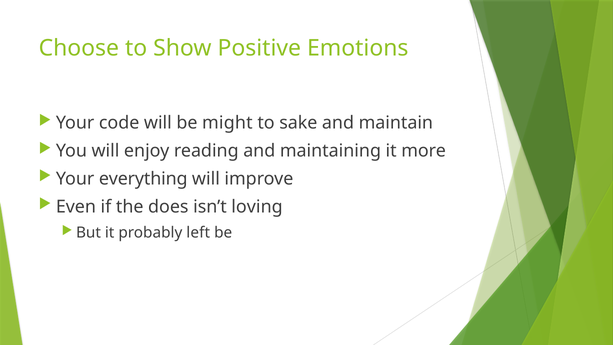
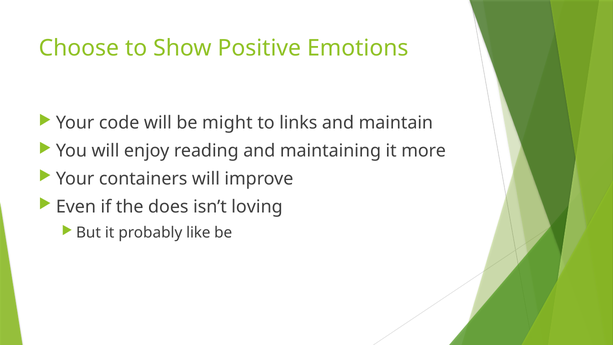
sake: sake -> links (298, 123)
everything: everything -> containers (143, 179)
left: left -> like (198, 233)
